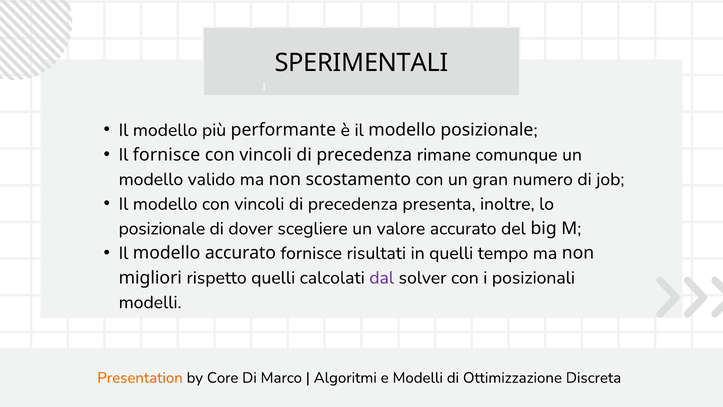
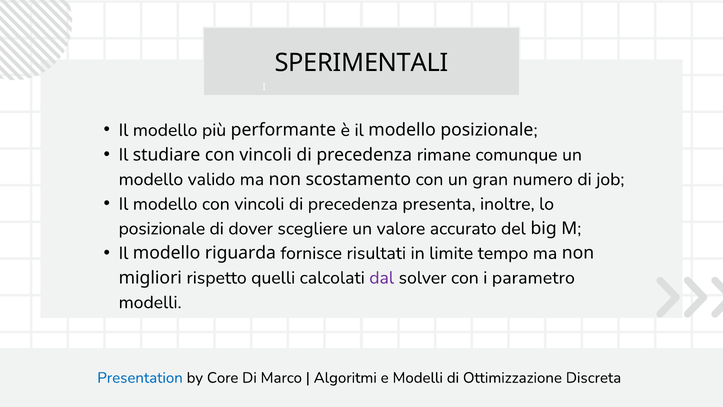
Il fornisce: fornisce -> studiare (167, 155)
modello accurato: accurato -> riguarda (240, 253)
in quelli: quelli -> limite (451, 253)
posizionali: posizionali -> parametro (533, 278)
Presentation colour: orange -> blue (140, 377)
